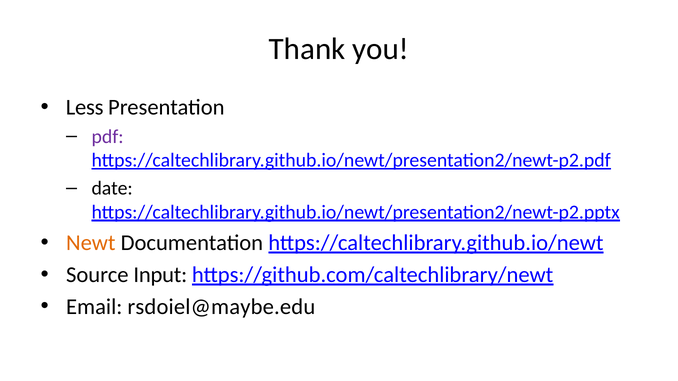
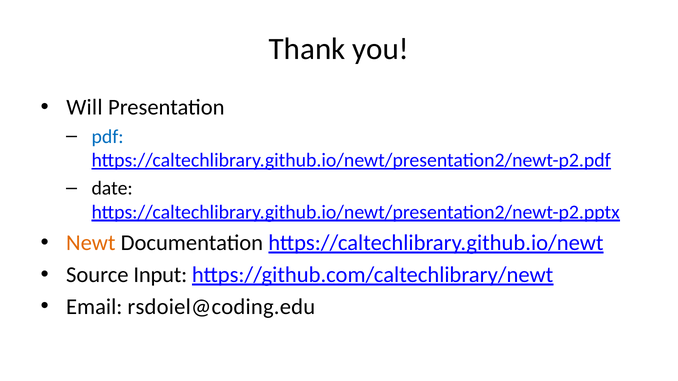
Less: Less -> Will (84, 108)
pdf colour: purple -> blue (108, 137)
rsdoiel@maybe.edu: rsdoiel@maybe.edu -> rsdoiel@coding.edu (221, 307)
